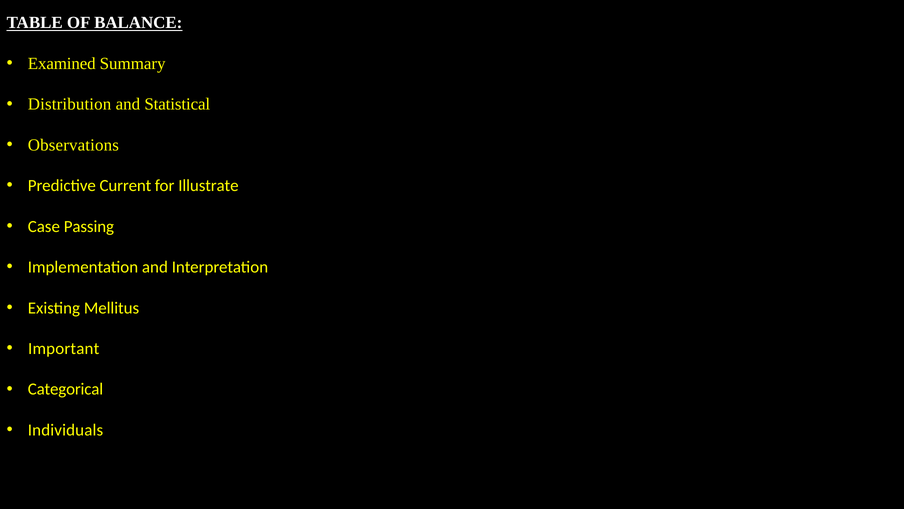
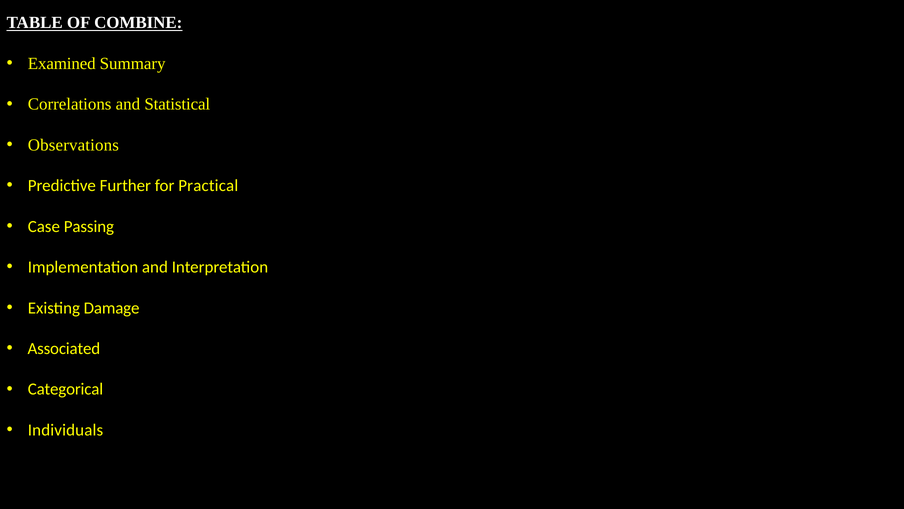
BALANCE: BALANCE -> COMBINE (138, 23)
Distribution: Distribution -> Correlations (70, 104)
Current: Current -> Further (125, 186)
Illustrate: Illustrate -> Practical (208, 186)
Mellitus: Mellitus -> Damage (112, 308)
Important: Important -> Associated (64, 348)
